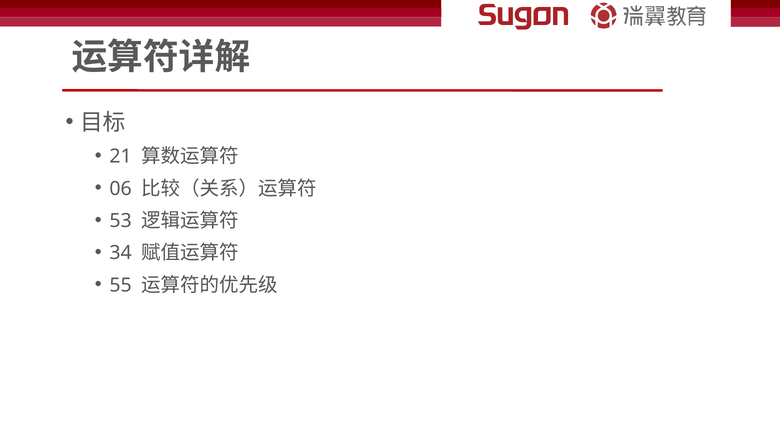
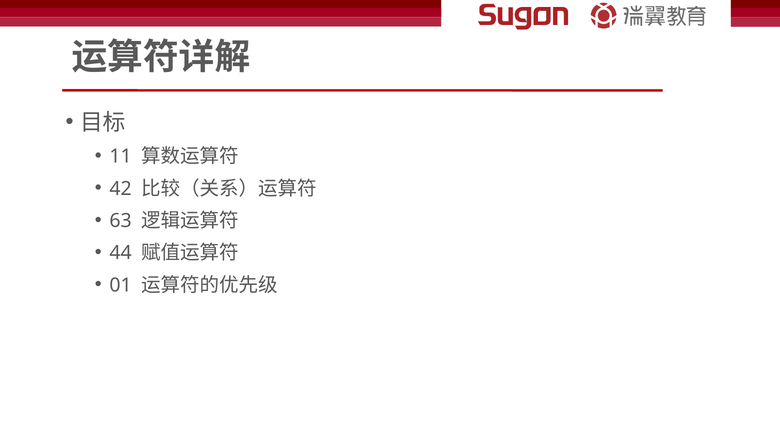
21: 21 -> 11 (121, 156)
06: 06 -> 42 (121, 189)
53: 53 -> 63 (121, 221)
34: 34 -> 44 (121, 253)
55: 55 -> 01 (121, 285)
